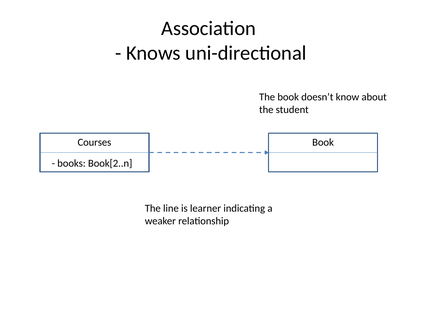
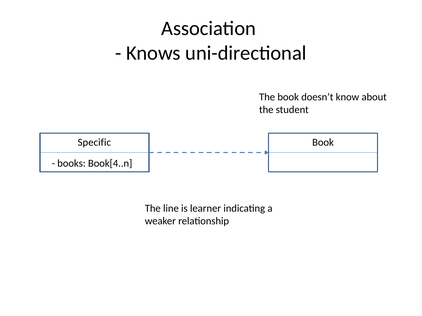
Courses: Courses -> Specific (94, 143)
Book[2..n: Book[2..n -> Book[4..n (110, 164)
